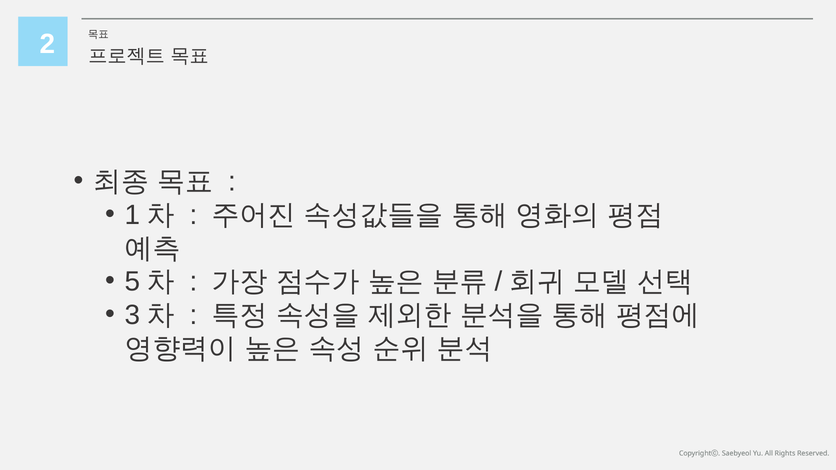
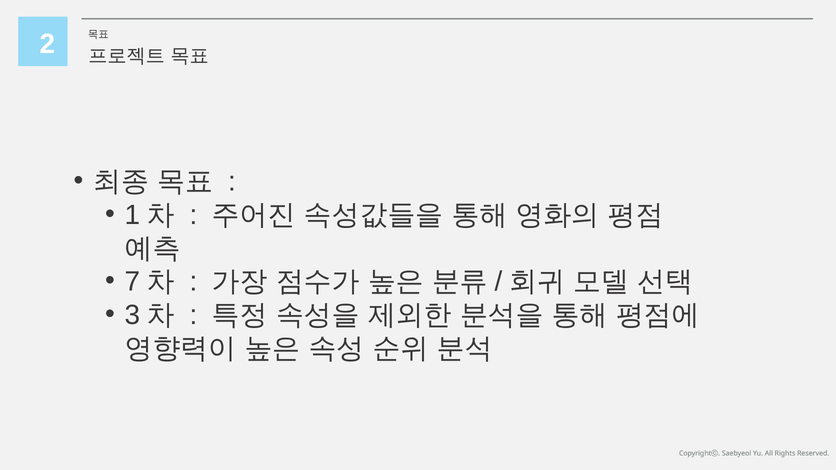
5: 5 -> 7 (132, 282)
